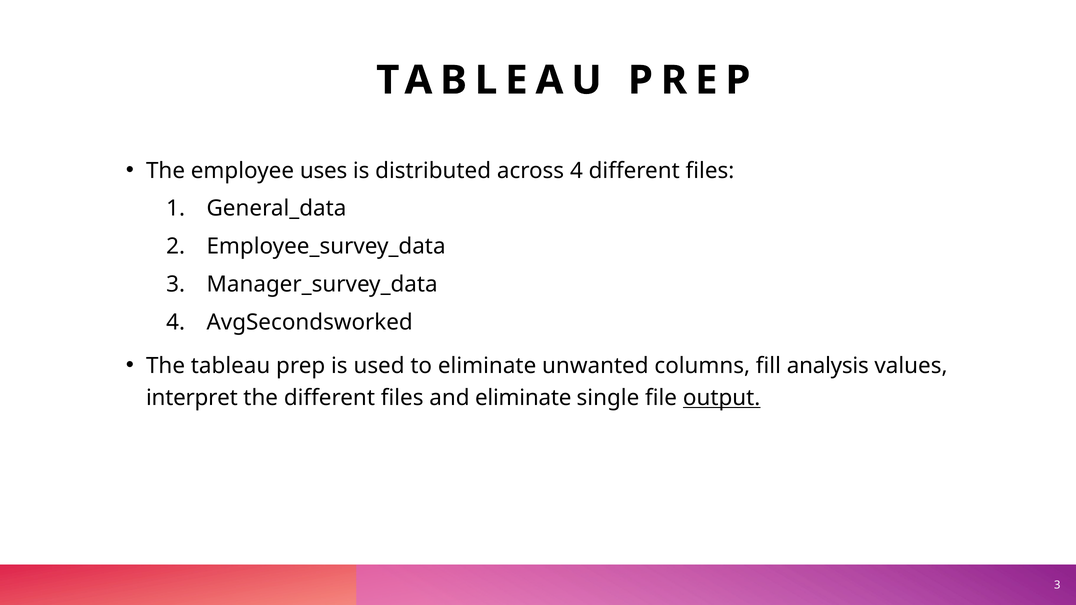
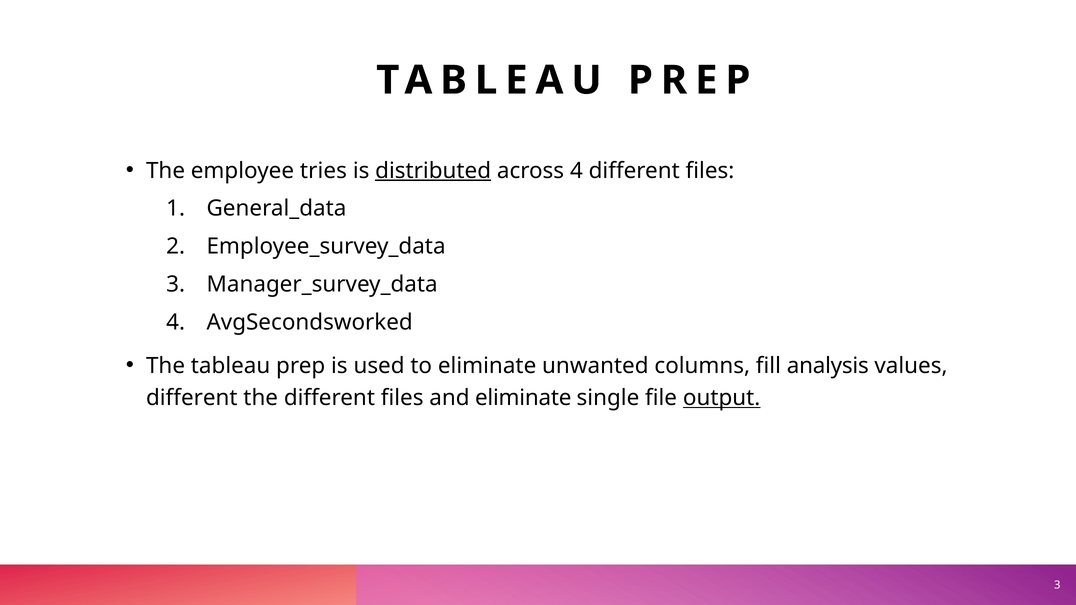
uses: uses -> tries (323, 171)
distributed underline: none -> present (433, 171)
interpret: interpret -> different (192, 398)
